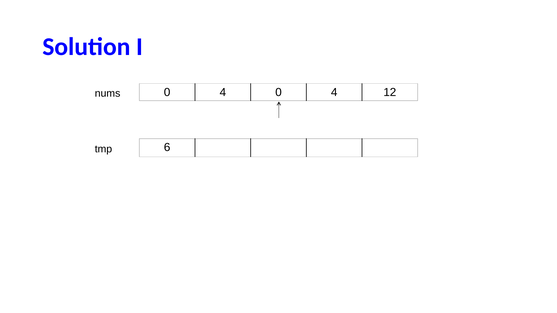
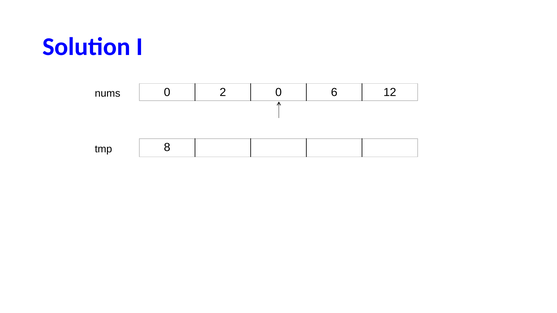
4: 4 -> 2 (223, 92)
4: 4 -> 6 (334, 92)
6: 6 -> 8 (167, 148)
